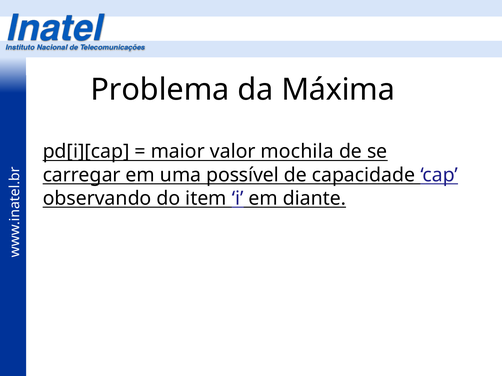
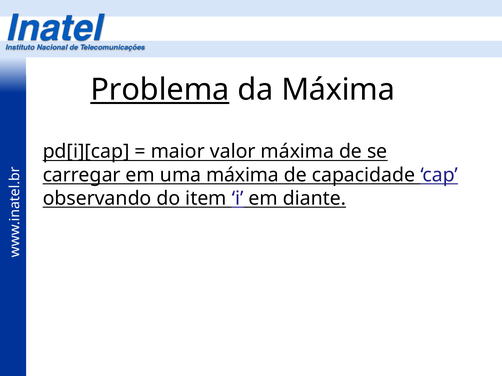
Problema underline: none -> present (160, 90)
valor mochila: mochila -> máxima (297, 152)
uma possível: possível -> máxima (243, 175)
